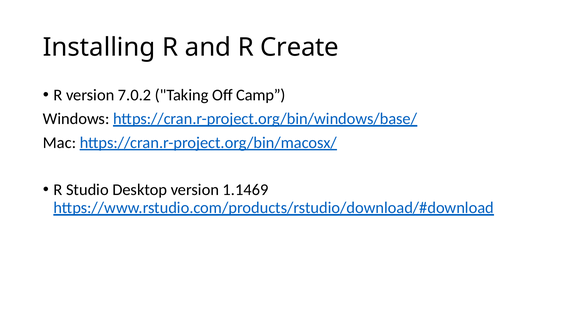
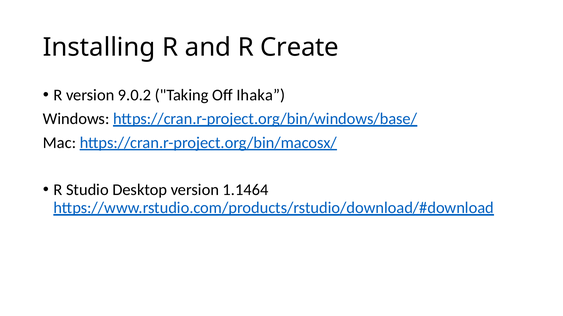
7.0.2: 7.0.2 -> 9.0.2 (135, 95)
Camp: Camp -> Ihaka (261, 95)
1.1469: 1.1469 -> 1.1464 (245, 190)
